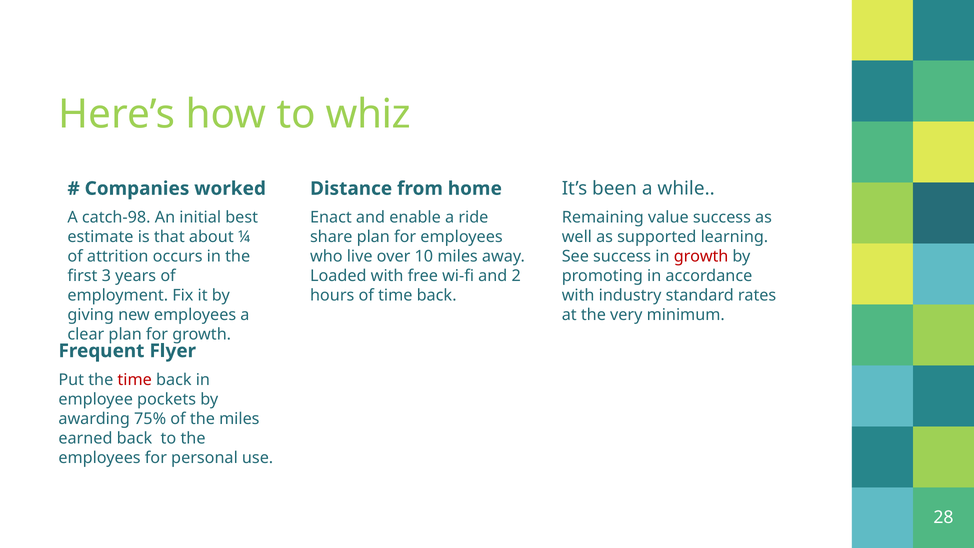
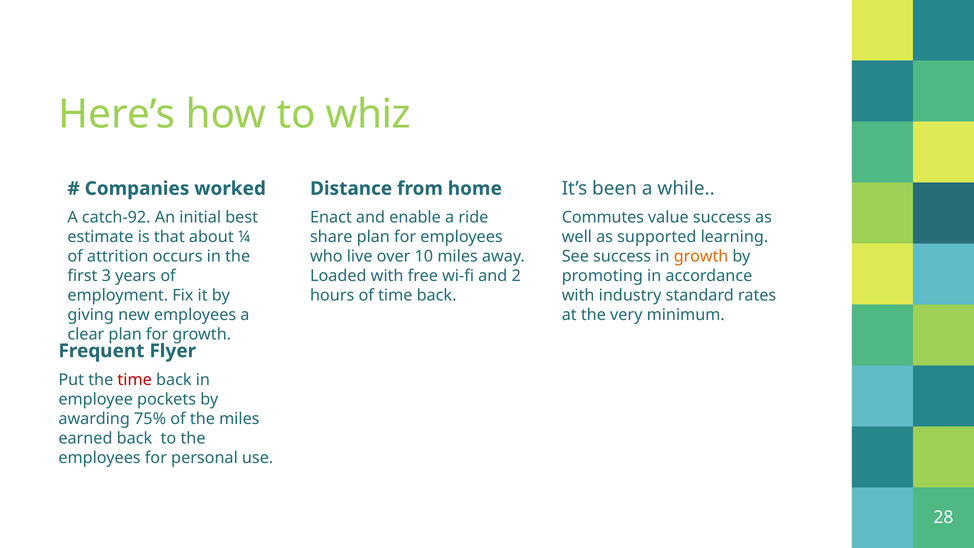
catch-98: catch-98 -> catch-92 (116, 218)
Remaining: Remaining -> Commutes (603, 218)
growth colour: red -> orange (701, 257)
